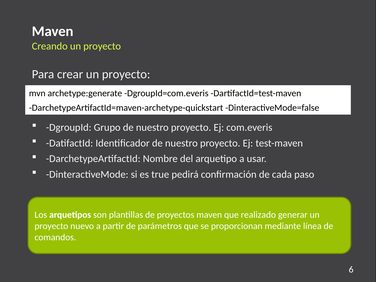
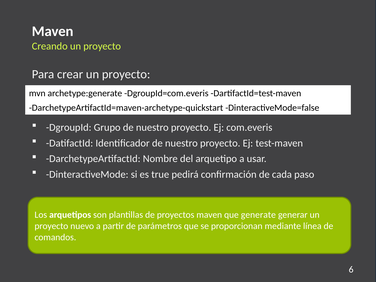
realizado: realizado -> generate (258, 215)
